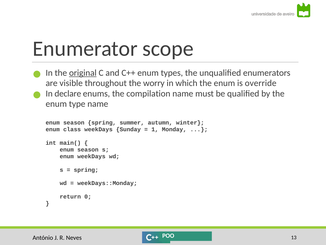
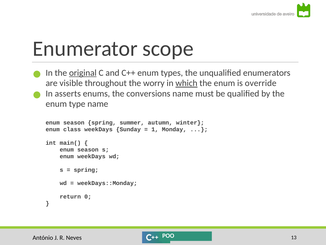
which underline: none -> present (186, 83)
declare: declare -> asserts (68, 93)
compilation: compilation -> conversions (148, 93)
